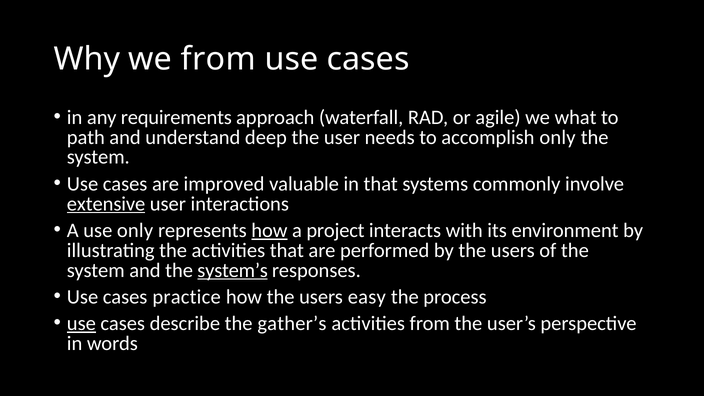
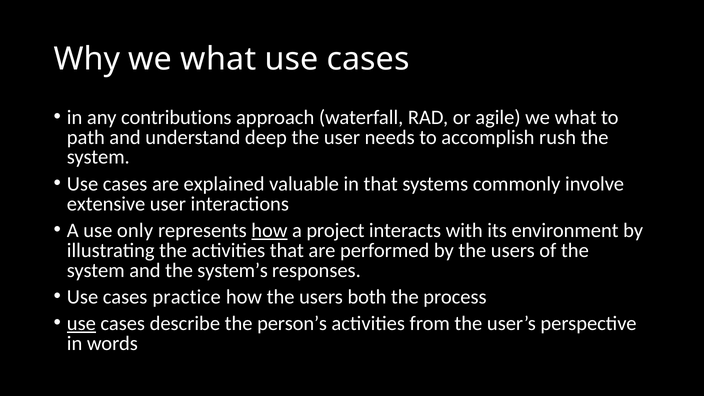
Why we from: from -> what (218, 59)
requirements: requirements -> contributions (176, 117)
accomplish only: only -> rush (558, 137)
improved: improved -> explained (224, 184)
extensive underline: present -> none (106, 204)
system’s underline: present -> none (233, 270)
easy: easy -> both (367, 297)
gather’s: gather’s -> person’s (292, 323)
